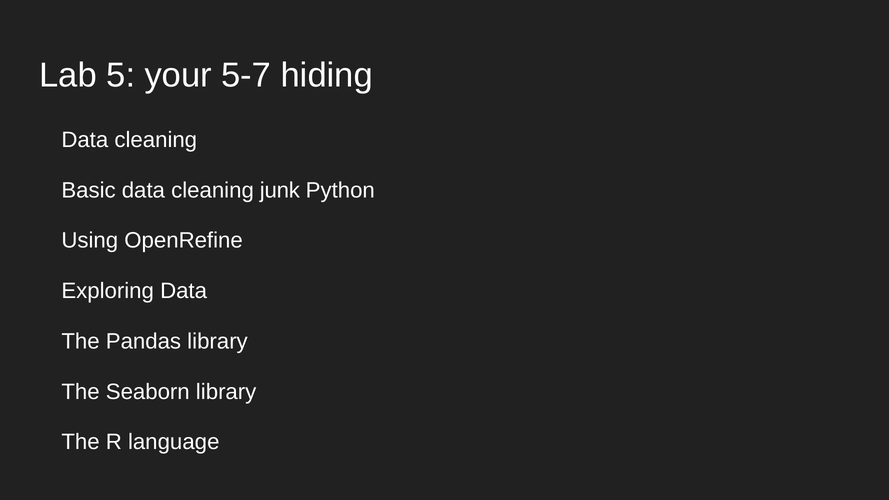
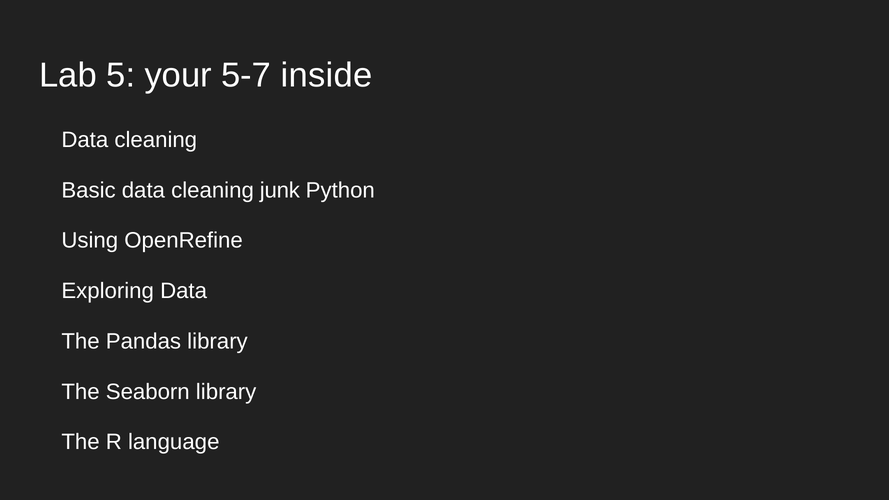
hiding: hiding -> inside (327, 75)
